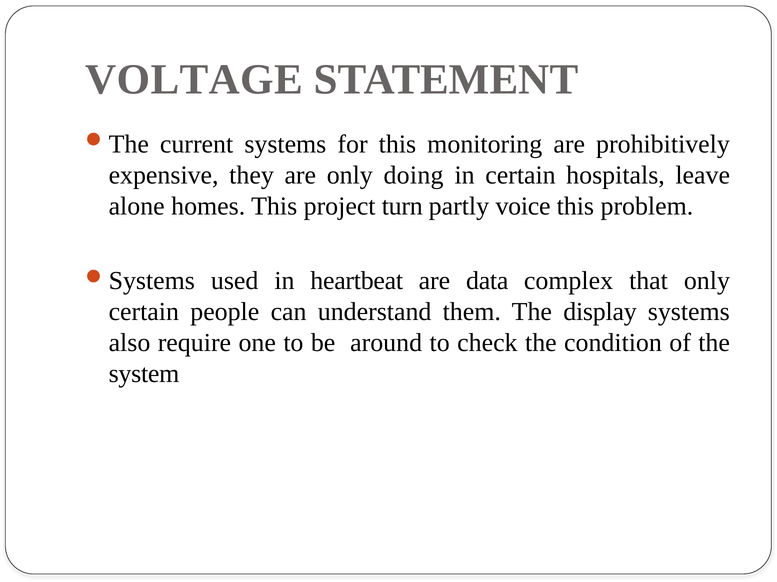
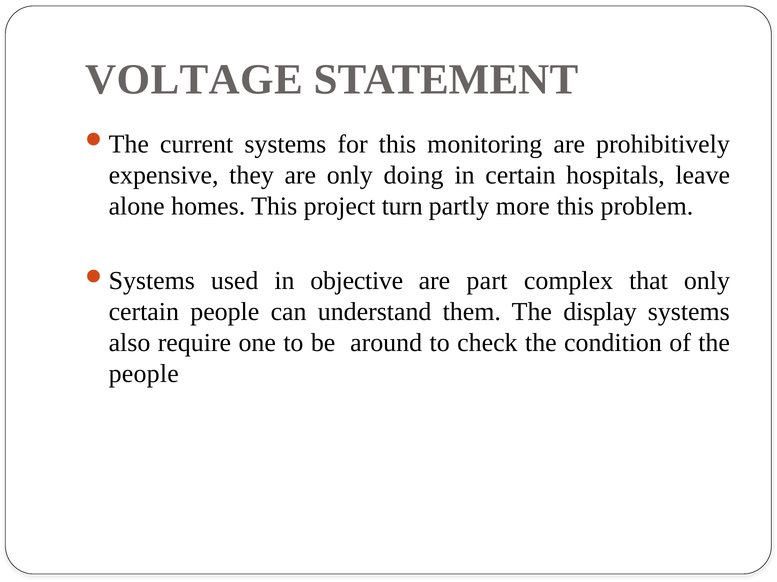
voice: voice -> more (523, 206)
heartbeat: heartbeat -> objective (357, 281)
data: data -> part (487, 281)
system: system -> people (144, 374)
